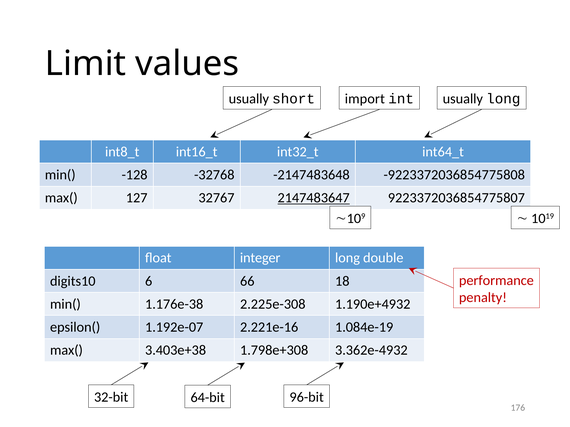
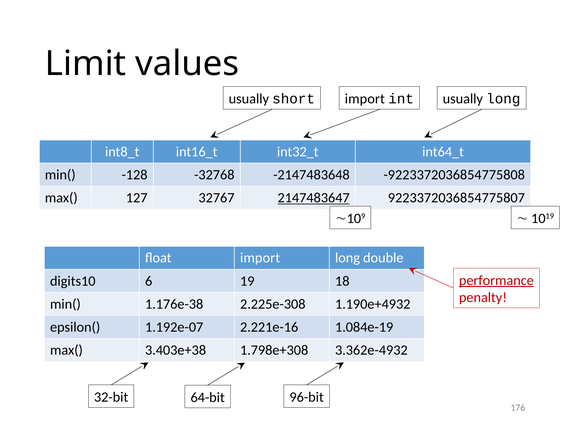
float integer: integer -> import (260, 258)
performance underline: none -> present (496, 281)
66: 66 -> 19 (247, 281)
